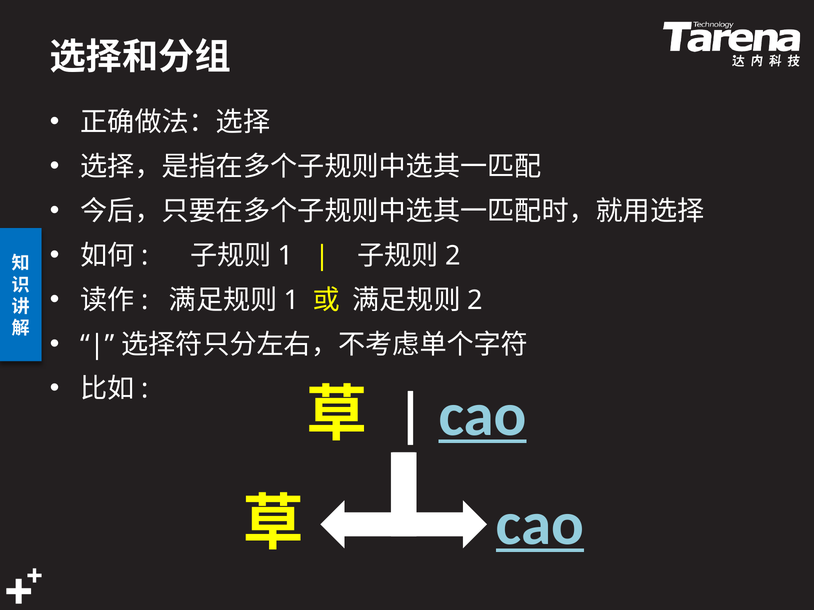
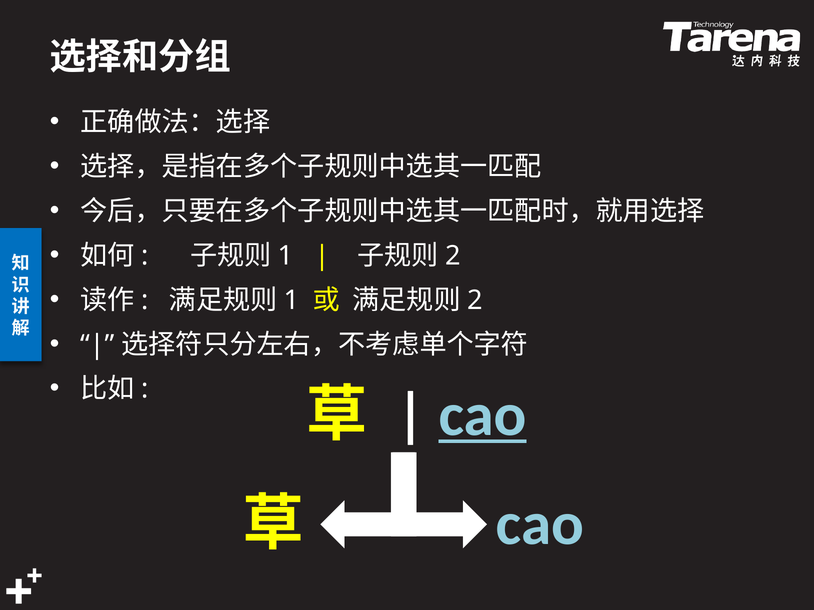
cao underline: present -> none (540, 524)
